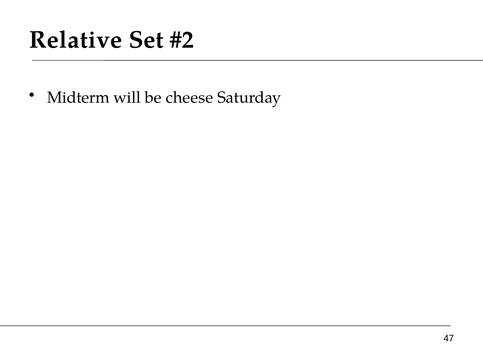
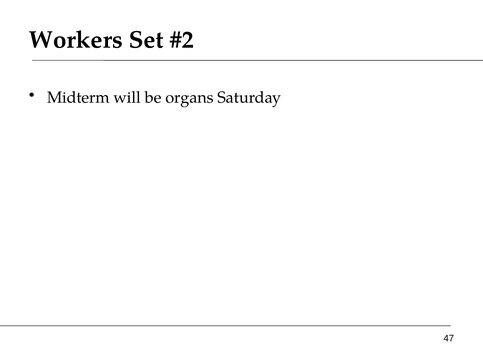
Relative: Relative -> Workers (76, 40)
cheese: cheese -> organs (190, 98)
